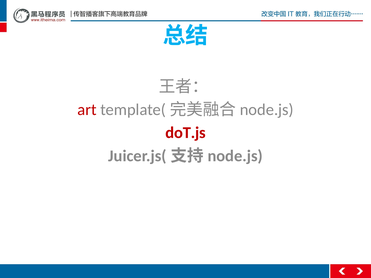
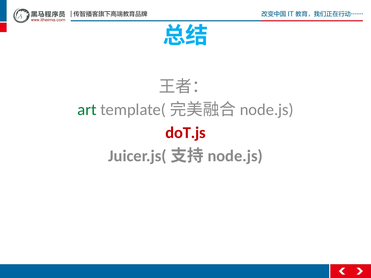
art colour: red -> green (87, 110)
